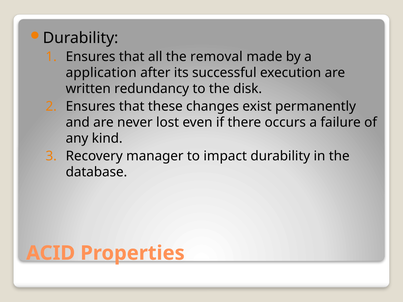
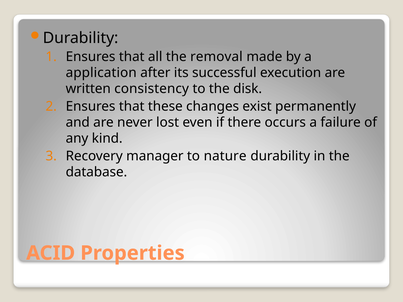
redundancy: redundancy -> consistency (152, 89)
impact: impact -> nature (225, 156)
